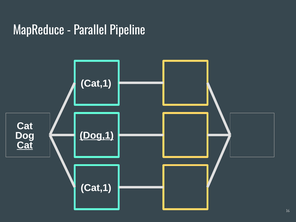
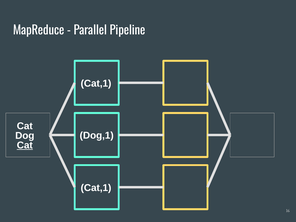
Dog,1 underline: present -> none (97, 136)
